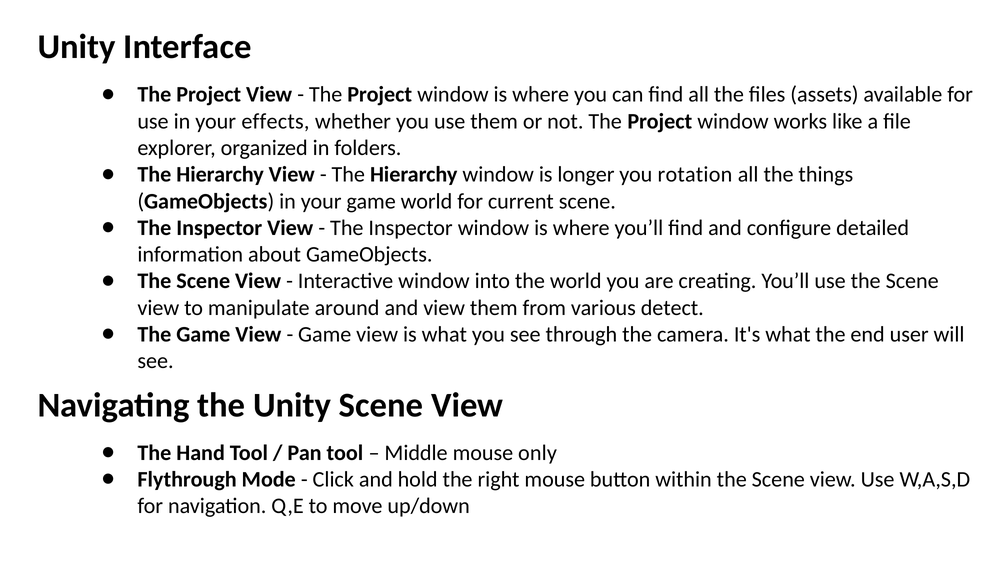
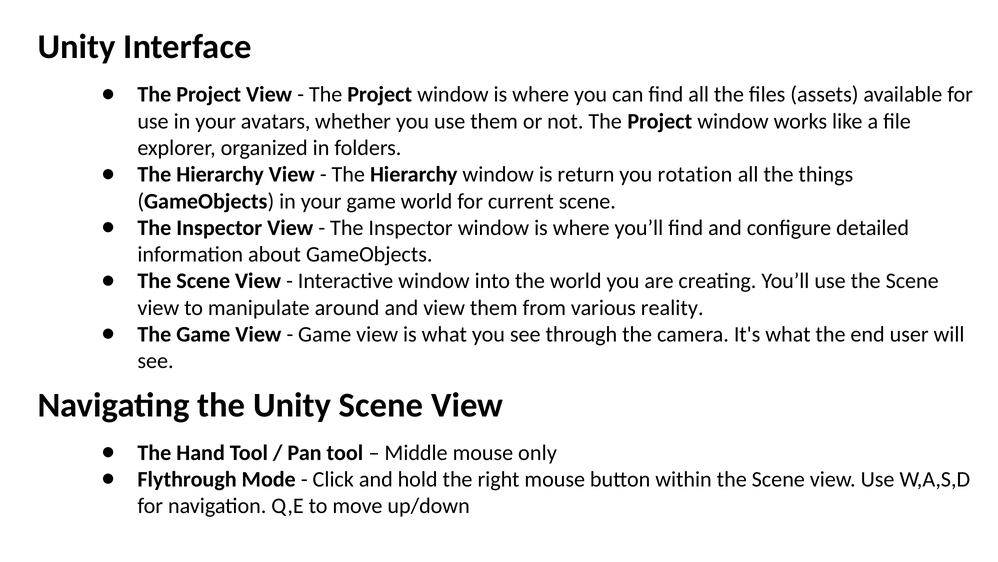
effects: effects -> avatars (276, 121)
longer: longer -> return (586, 174)
detect: detect -> reality (672, 307)
